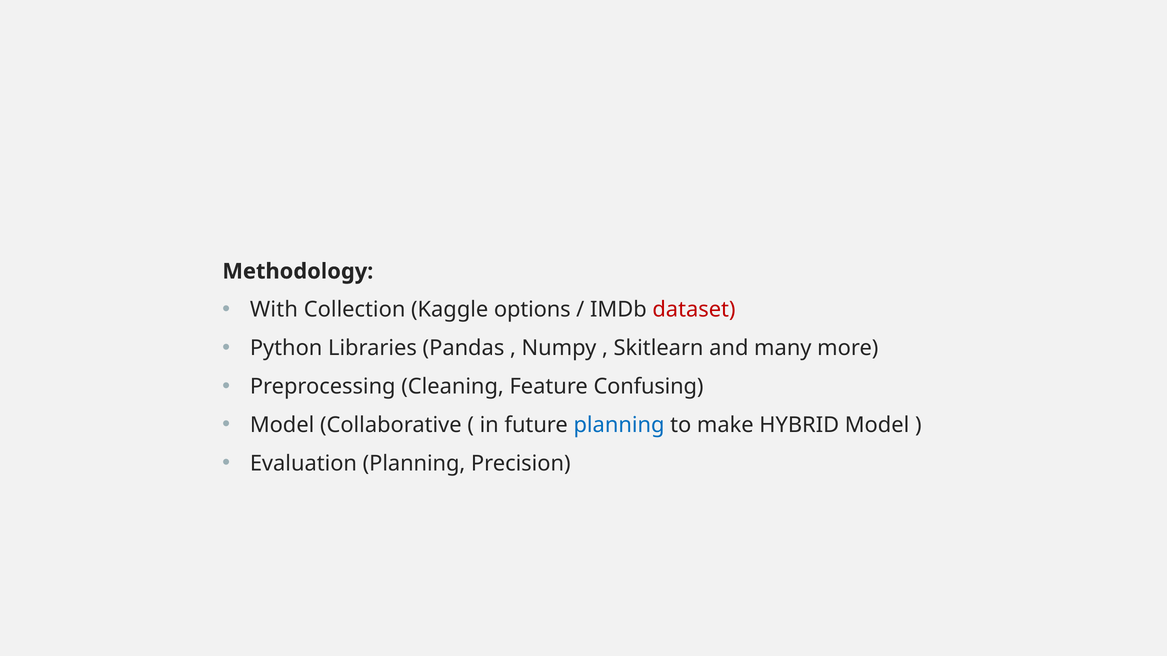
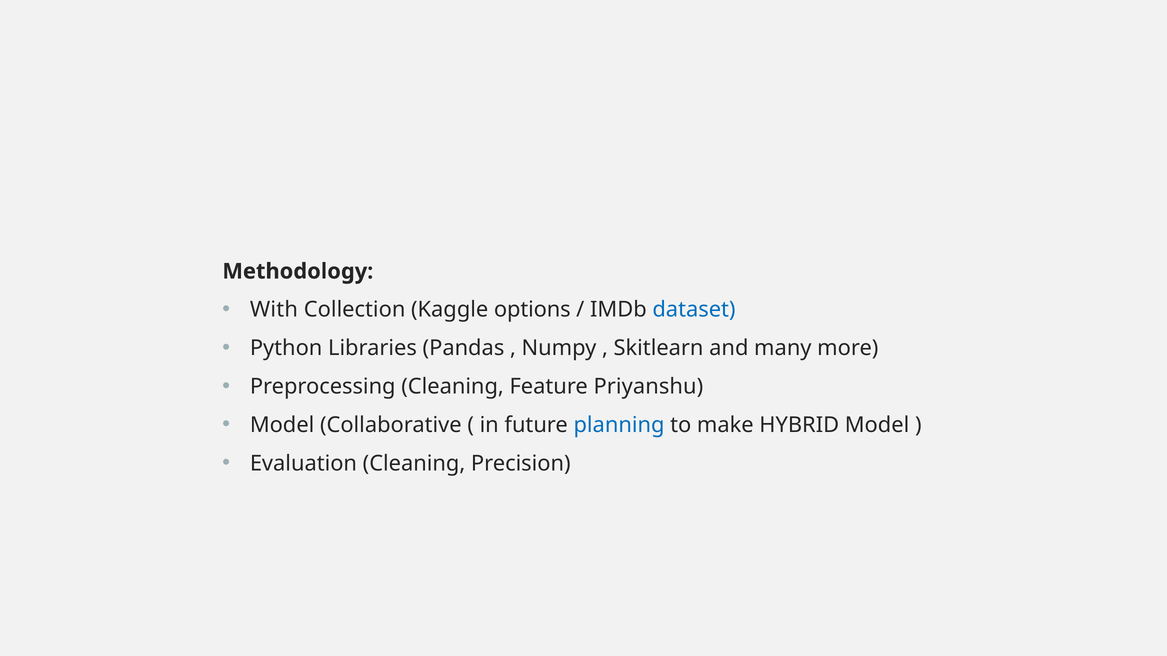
dataset colour: red -> blue (694, 310)
Confusing: Confusing -> Priyanshu (648, 387)
Evaluation Planning: Planning -> Cleaning (414, 464)
